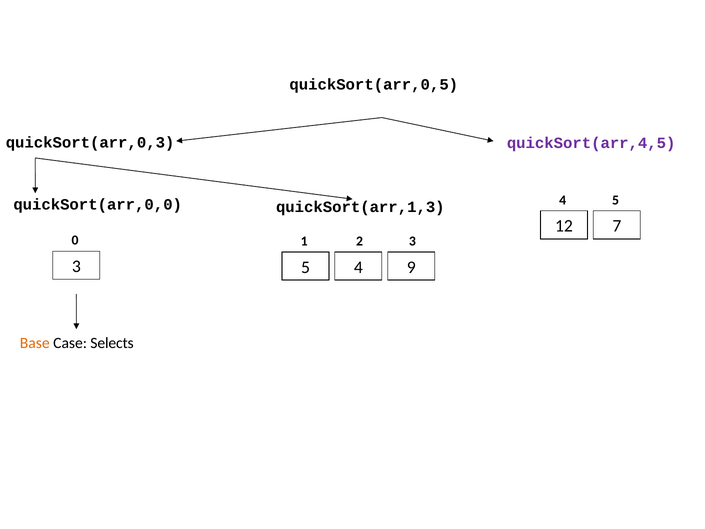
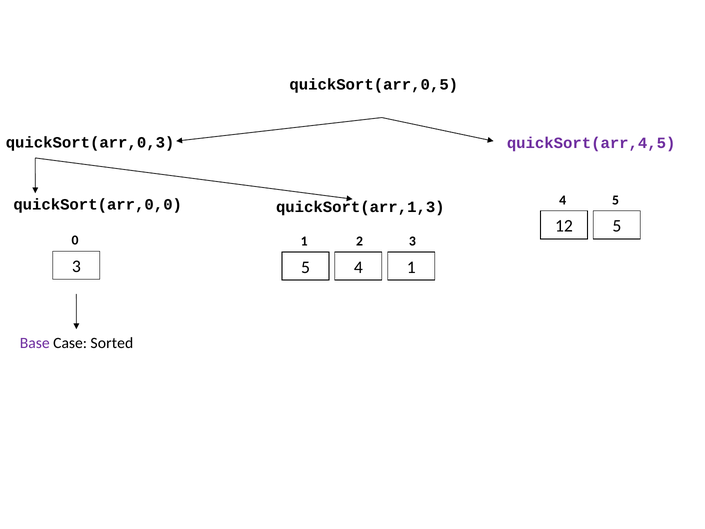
12 7: 7 -> 5 (617, 226)
4 9: 9 -> 1 (411, 267)
Base colour: orange -> purple (35, 343)
Selects: Selects -> Sorted (112, 343)
